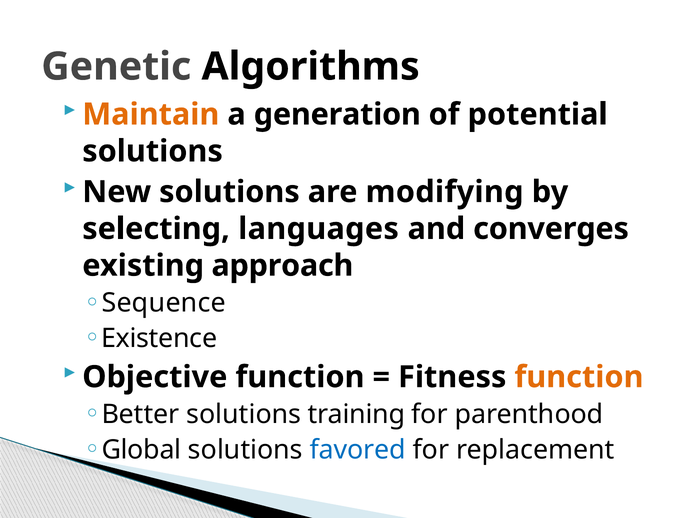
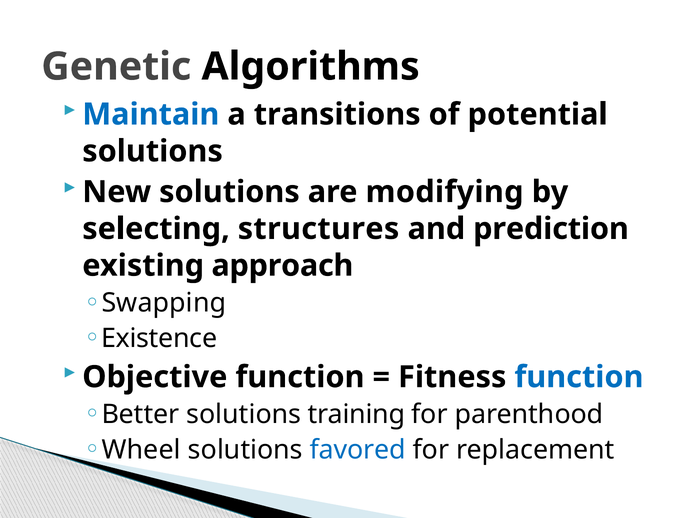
Maintain colour: orange -> blue (151, 114)
generation: generation -> transitions (337, 114)
languages: languages -> structures (318, 229)
converges: converges -> prediction (551, 229)
Sequence: Sequence -> Swapping (164, 303)
function colour: orange -> blue (579, 377)
Global: Global -> Wheel (141, 449)
